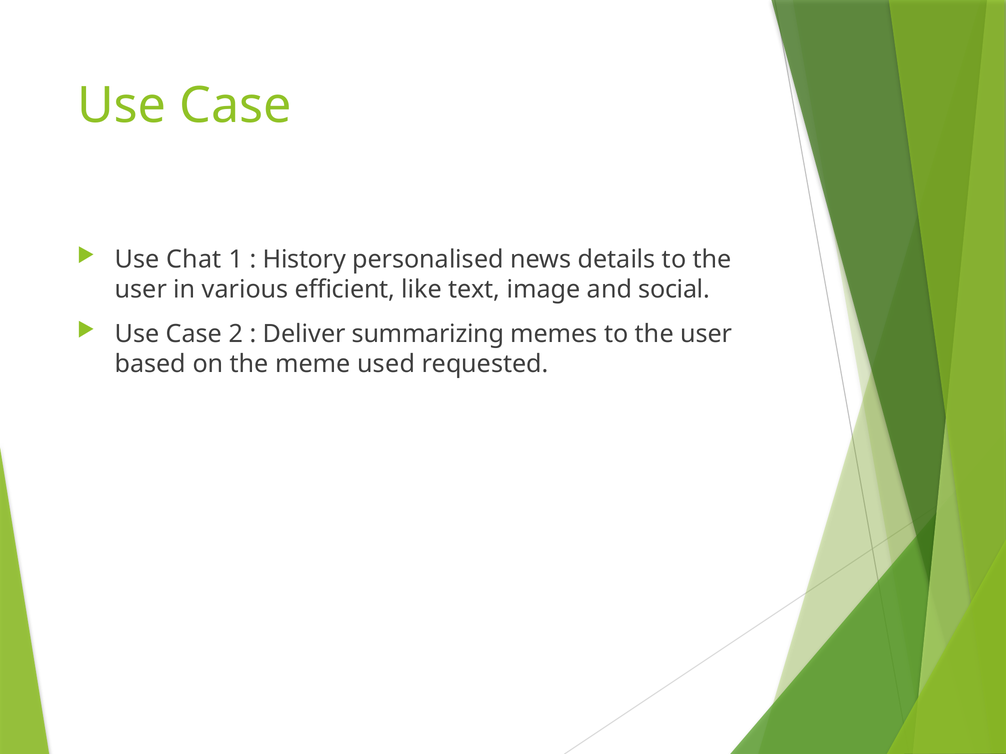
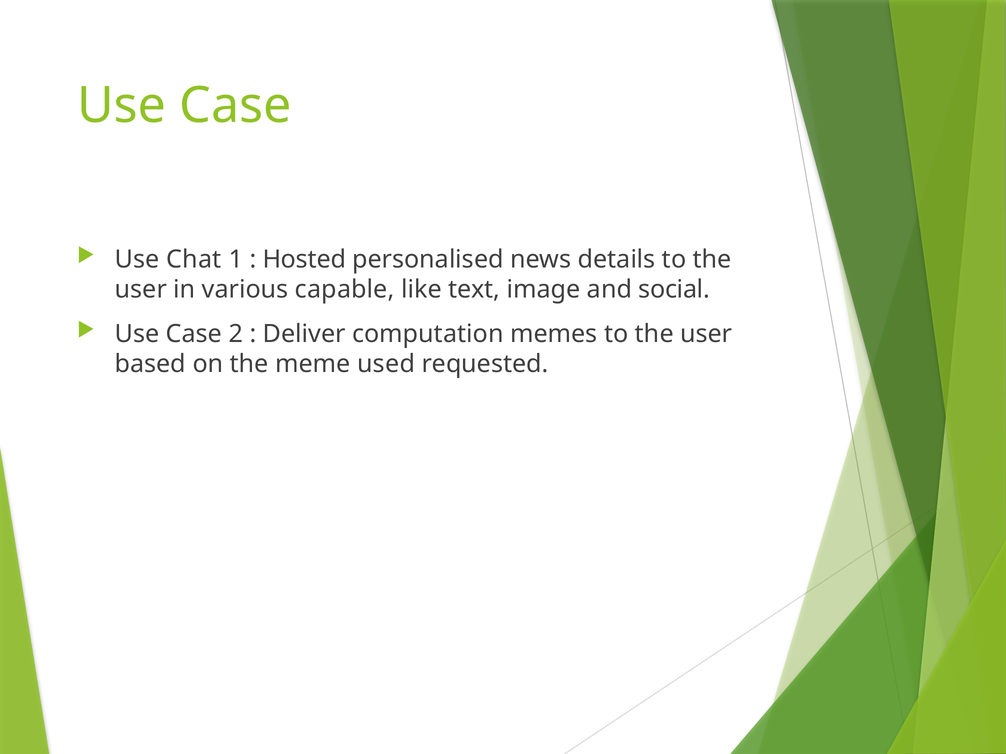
History: History -> Hosted (304, 260)
efficient: efficient -> capable (345, 290)
summarizing: summarizing -> computation (428, 334)
